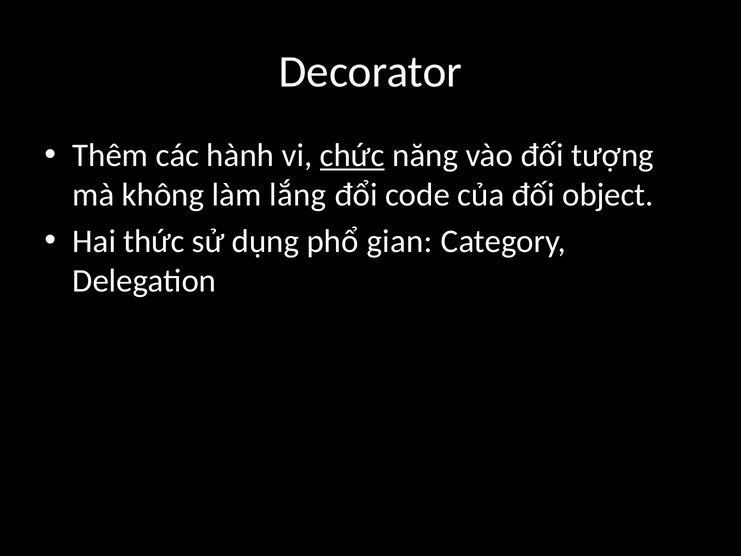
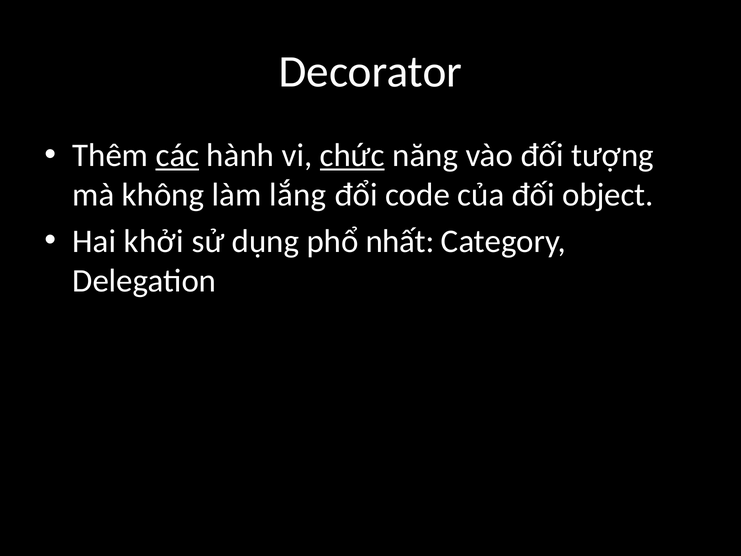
các underline: none -> present (177, 155)
thức: thức -> khởi (154, 241)
gian: gian -> nhất (400, 241)
